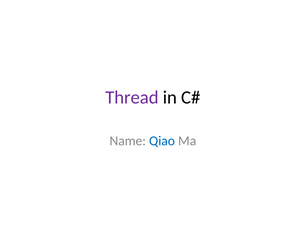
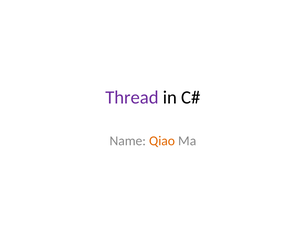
Qiao colour: blue -> orange (162, 141)
